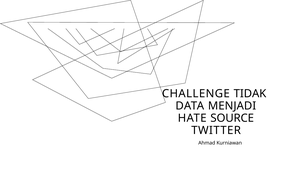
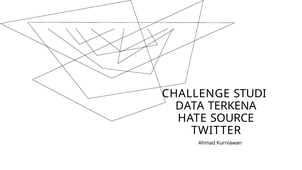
TIDAK: TIDAK -> STUDI (250, 94)
MENJADI: MENJADI -> TERKENA (232, 106)
